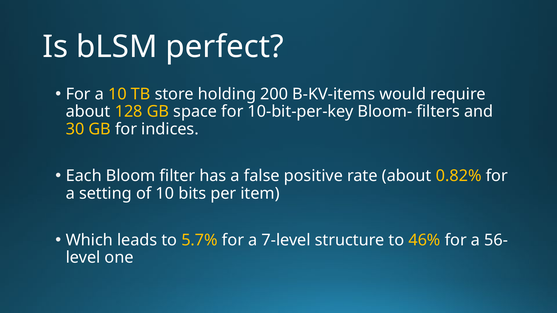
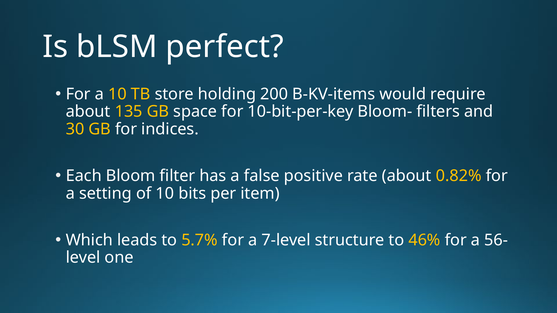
128: 128 -> 135 (129, 112)
